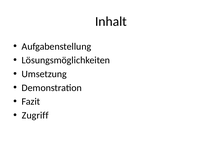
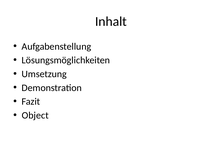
Zugriff: Zugriff -> Object (35, 116)
